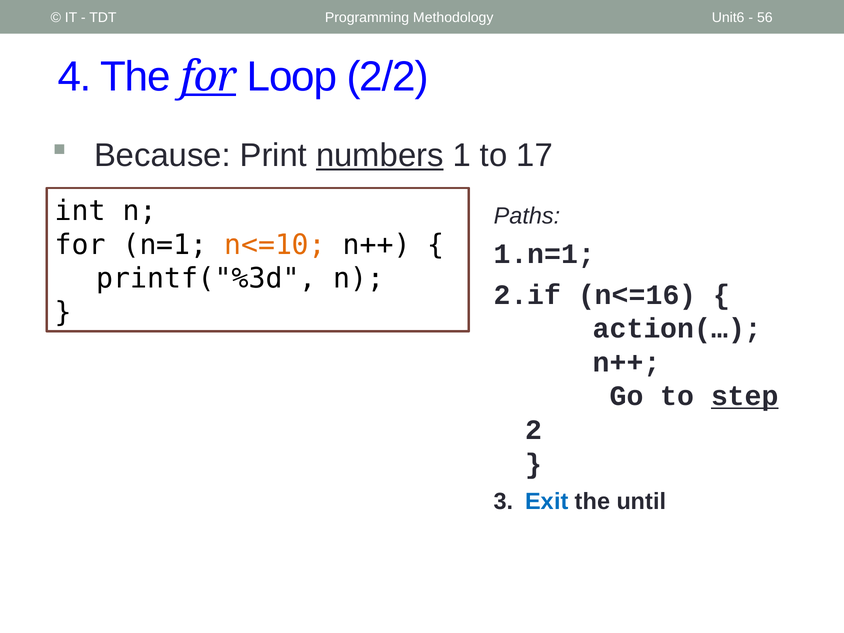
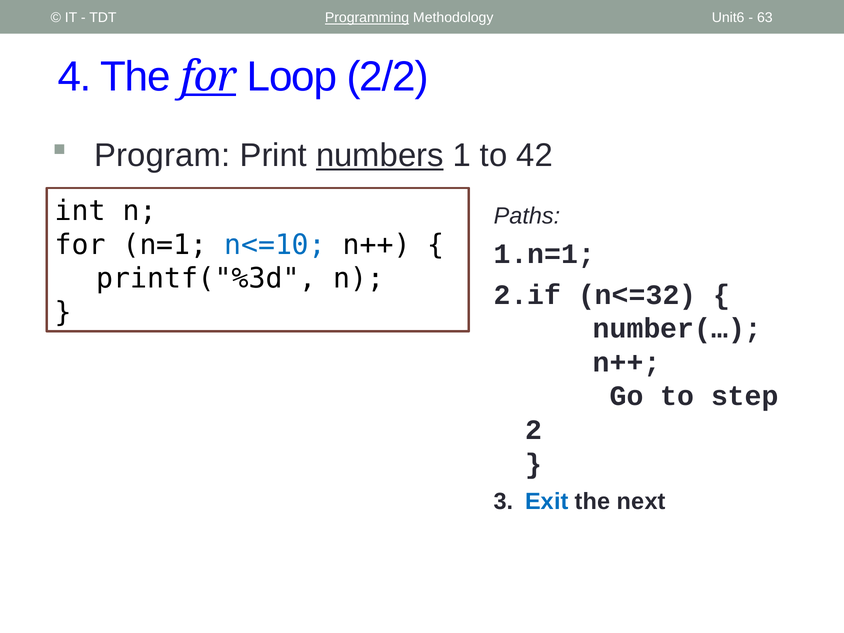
Programming underline: none -> present (367, 18)
56: 56 -> 63 (765, 18)
Because: Because -> Program (162, 156)
17: 17 -> 42 (535, 156)
n<=10 colour: orange -> blue (275, 245)
n<=16: n<=16 -> n<=32 (637, 295)
action(…: action(… -> number(… (677, 329)
step underline: present -> none (745, 396)
until: until -> next (641, 501)
